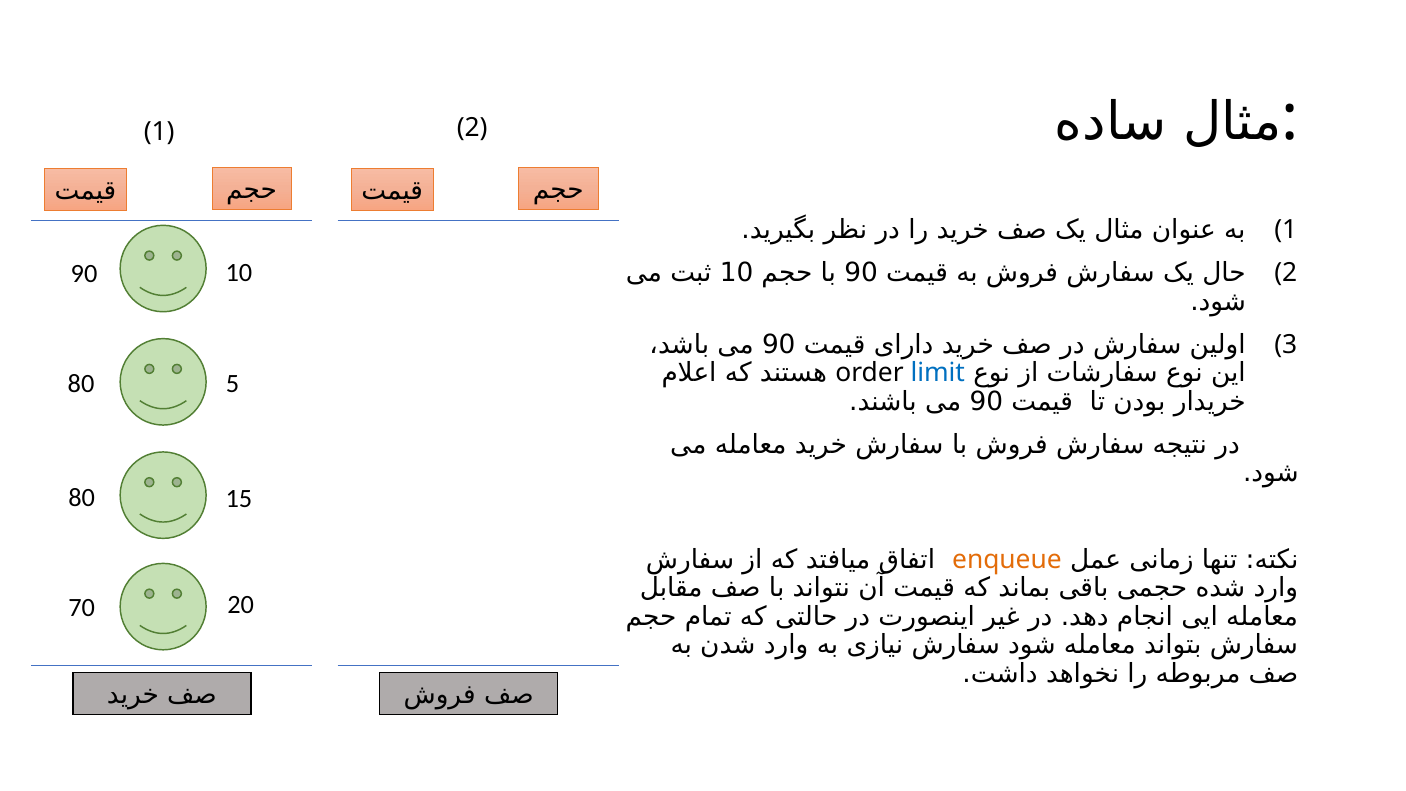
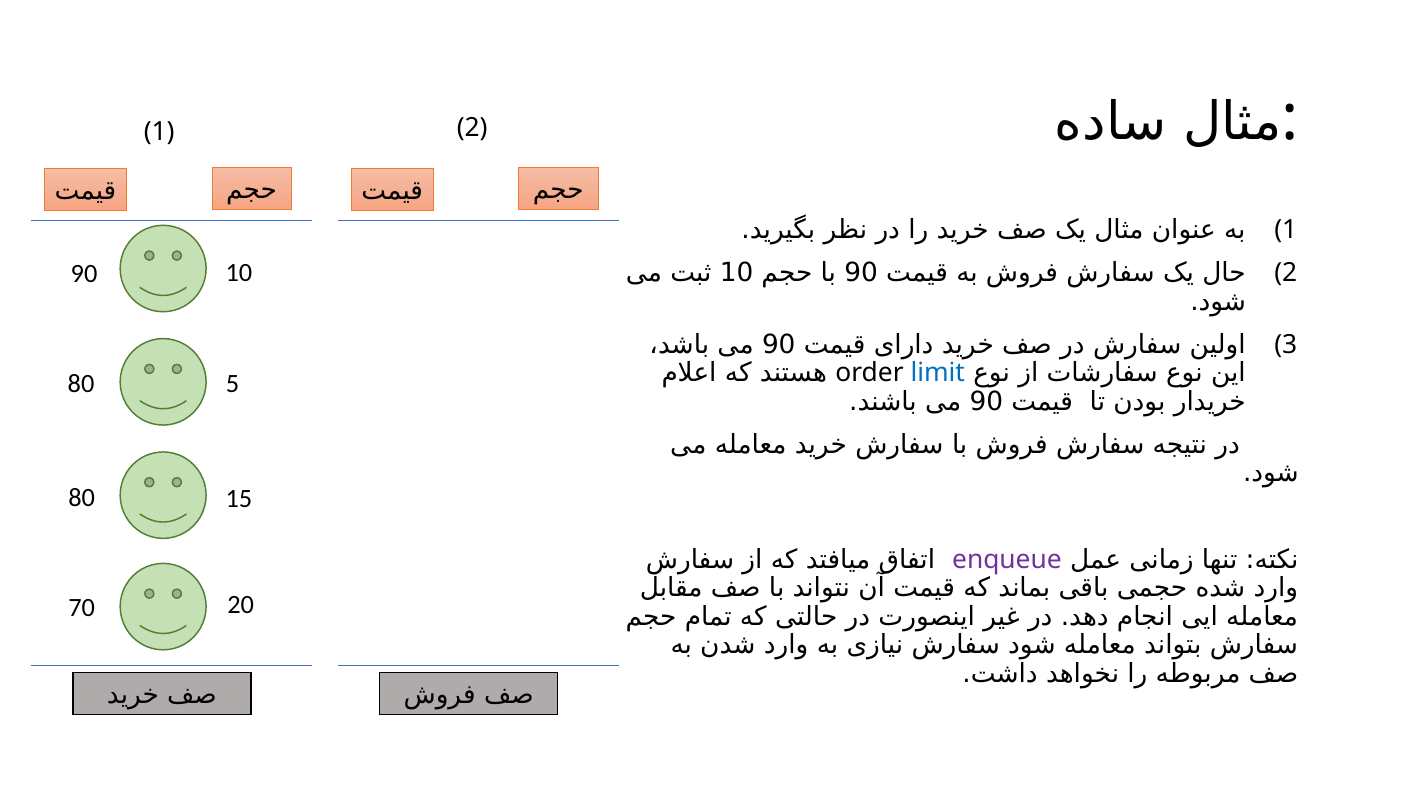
enqueue colour: orange -> purple (1007, 559)
